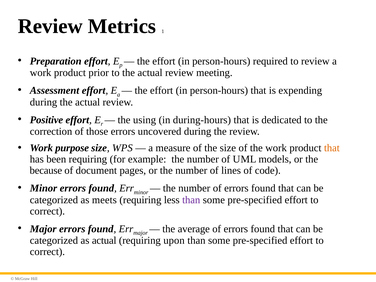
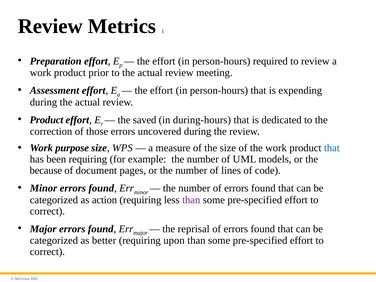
Positive: Positive -> Product (46, 120)
using: using -> saved (145, 120)
that colour: orange -> blue (332, 148)
meets: meets -> action (104, 200)
average: average -> reprisal (194, 229)
as actual: actual -> better (104, 240)
